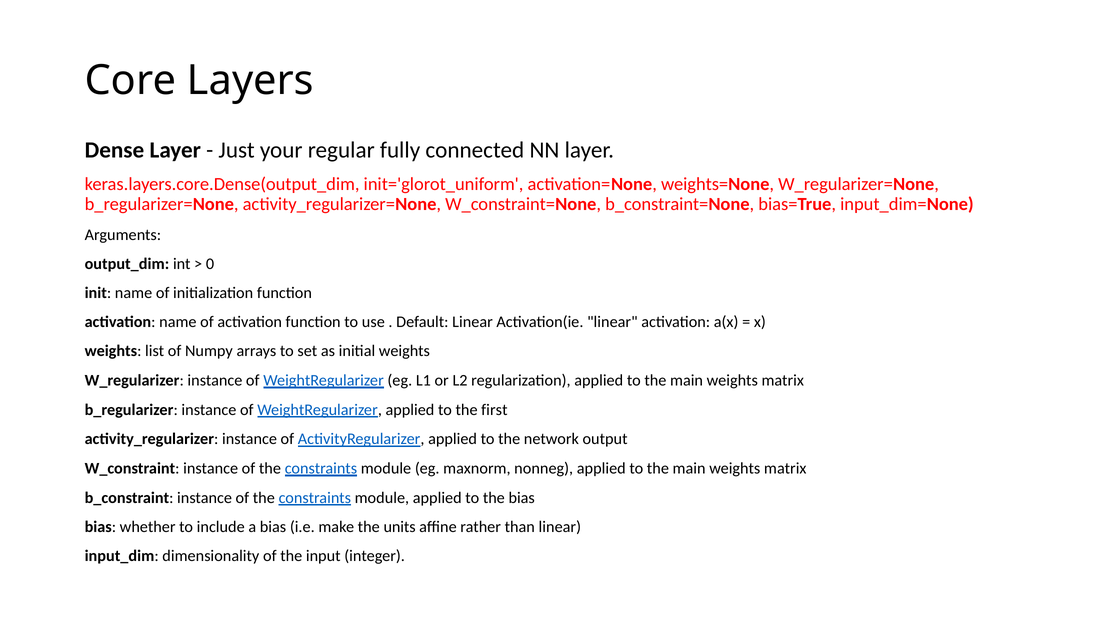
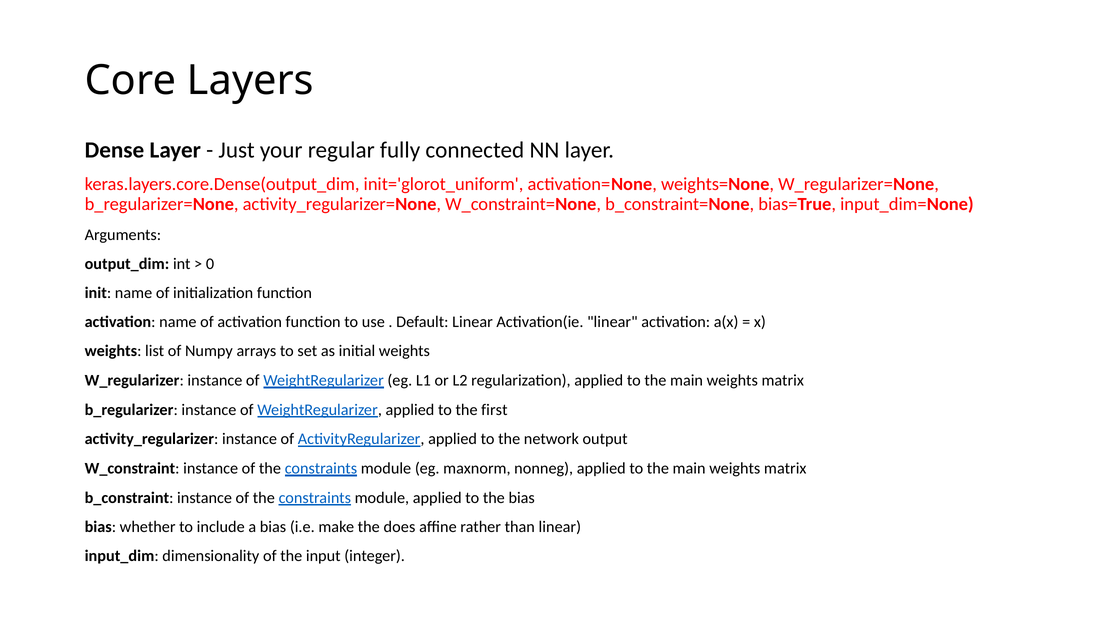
units: units -> does (399, 527)
